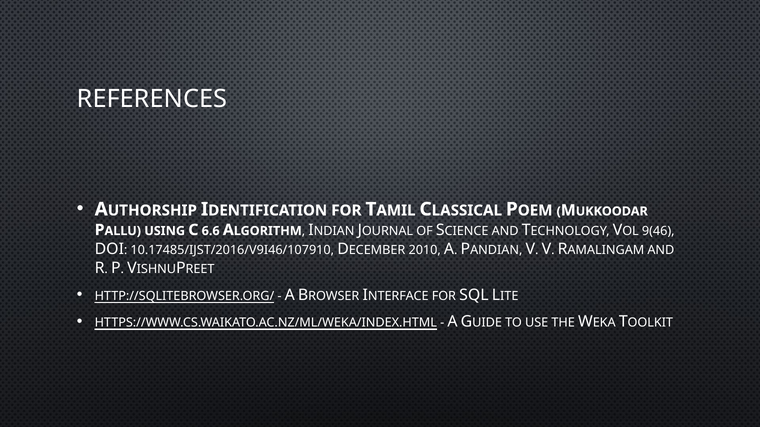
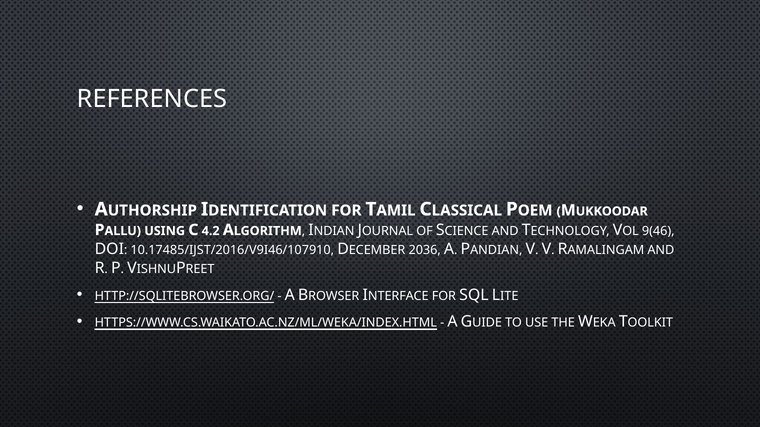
6.6: 6.6 -> 4.2 (211, 231)
2010: 2010 -> 2036 (425, 250)
